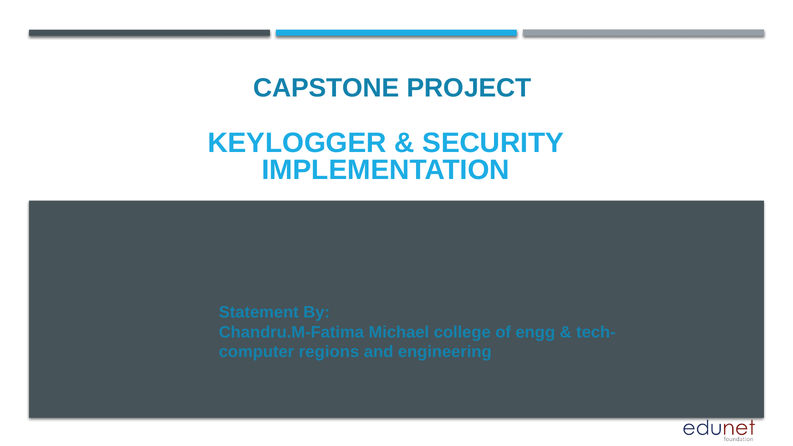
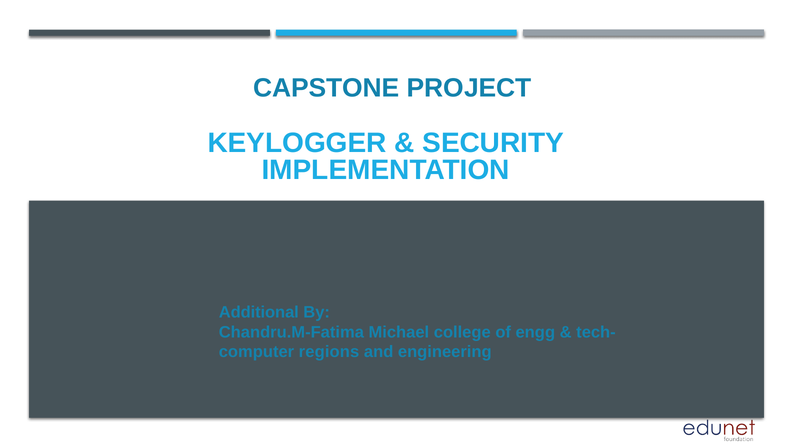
Statement: Statement -> Additional (259, 312)
